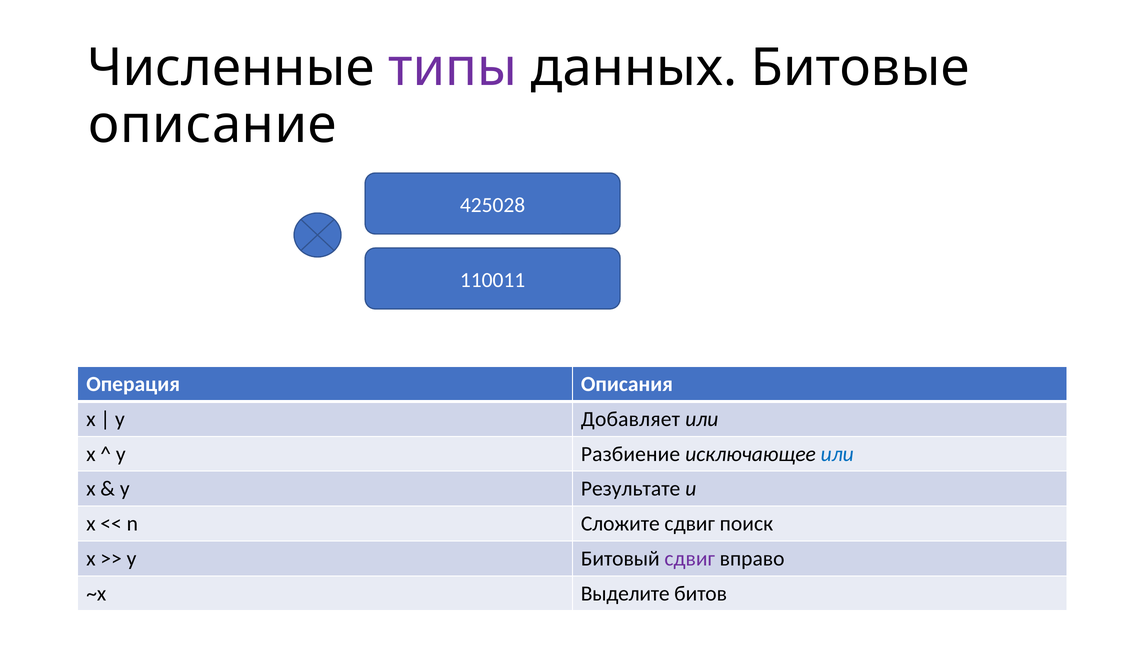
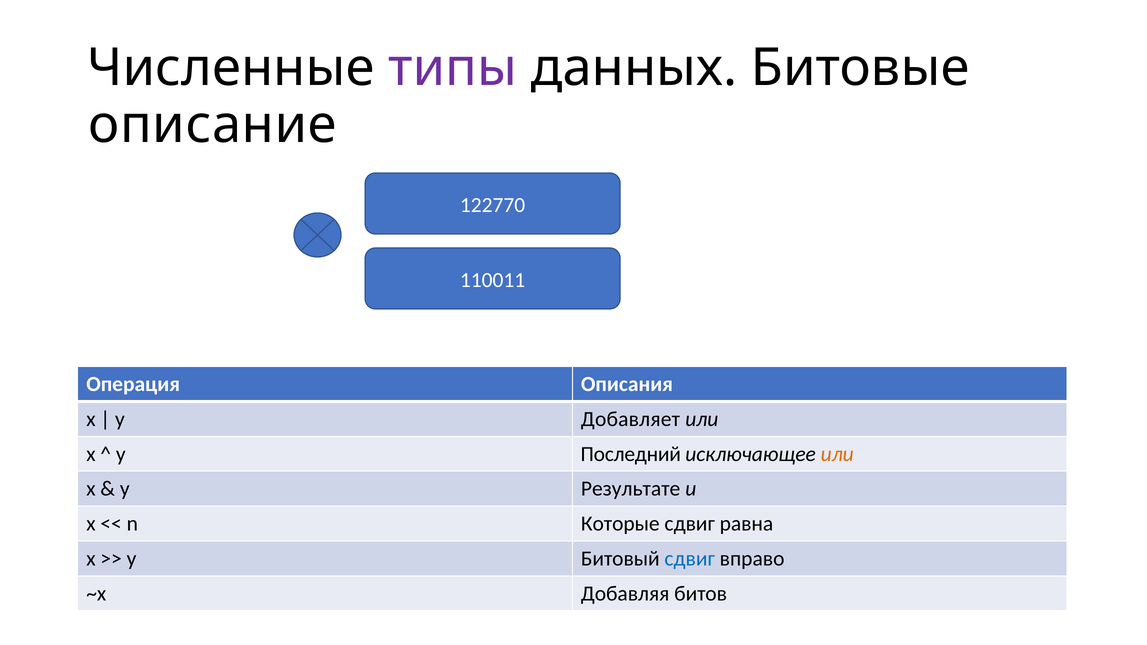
425028: 425028 -> 122770 (493, 205)
Разбиение: Разбиение -> Последний (631, 454)
или colour: blue -> orange (837, 454)
Сложите: Сложите -> Которые (620, 524)
поиск: поиск -> равна (746, 524)
сдвиг colour: purple -> blue (690, 559)
Выделите: Выделите -> Добавляя (625, 594)
